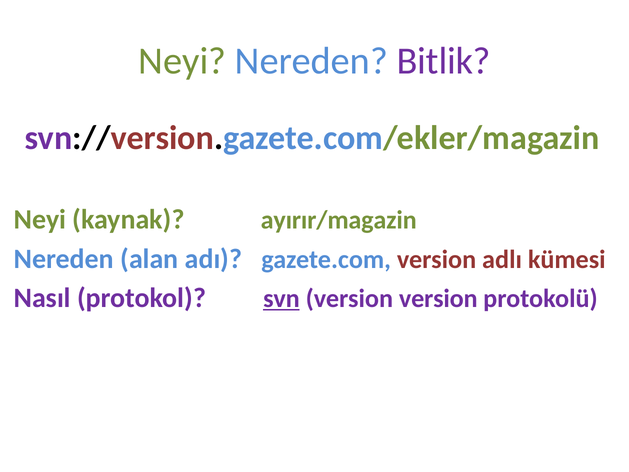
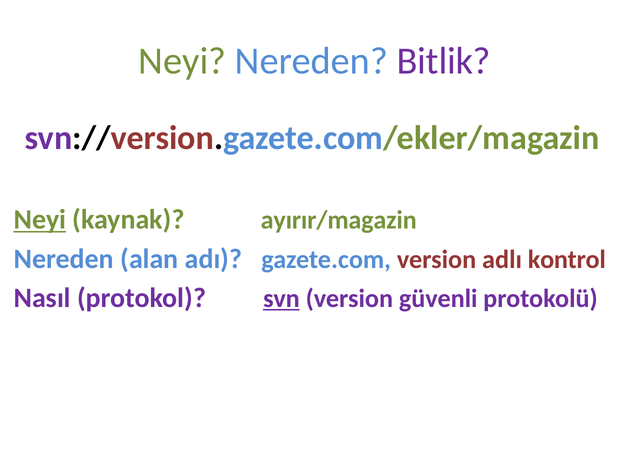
Neyi underline: none -> present (40, 220)
kümesi: kümesi -> kontrol (567, 259)
version version: version -> güvenli (438, 299)
